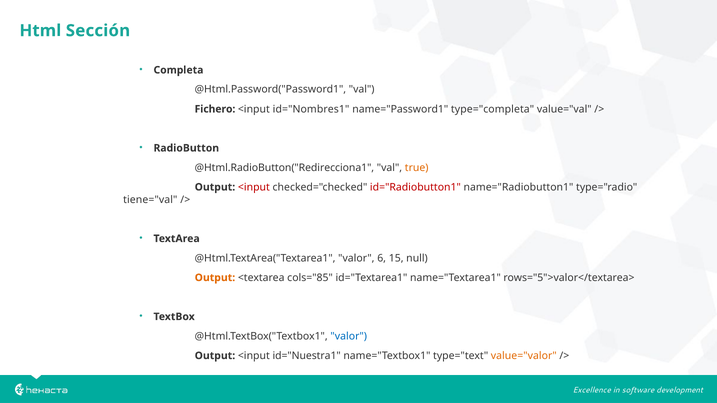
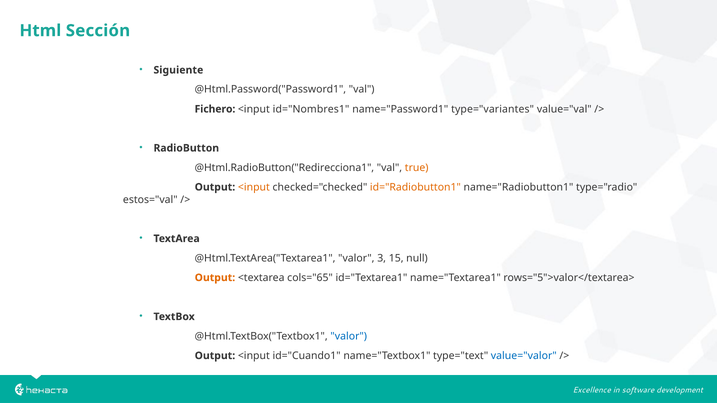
Completa: Completa -> Siguiente (178, 70)
type="completa: type="completa -> type="variantes (493, 109)
<input colour: red -> orange (254, 187)
id="Radiobutton1 colour: red -> orange (415, 187)
tiene="val: tiene="val -> estos="val (150, 200)
6: 6 -> 3 (382, 258)
cols="85: cols="85 -> cols="65 (310, 278)
id="Nuestra1: id="Nuestra1 -> id="Cuando1 (307, 356)
value="valor colour: orange -> blue (524, 356)
